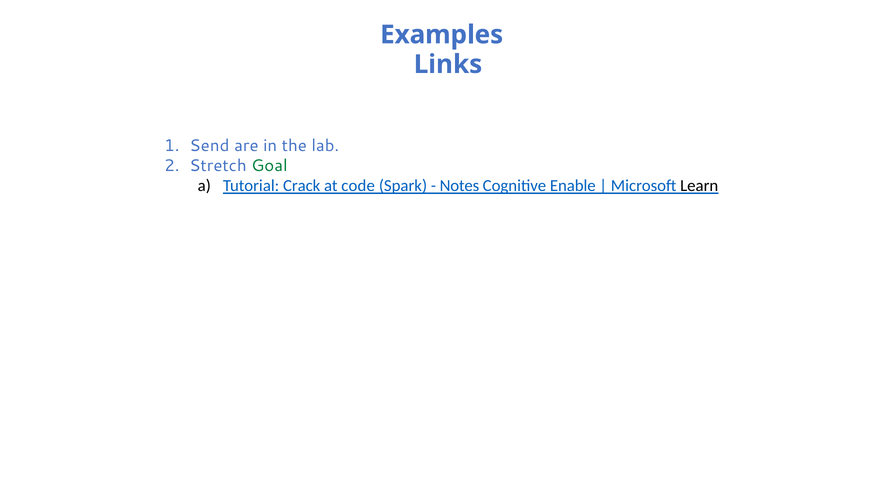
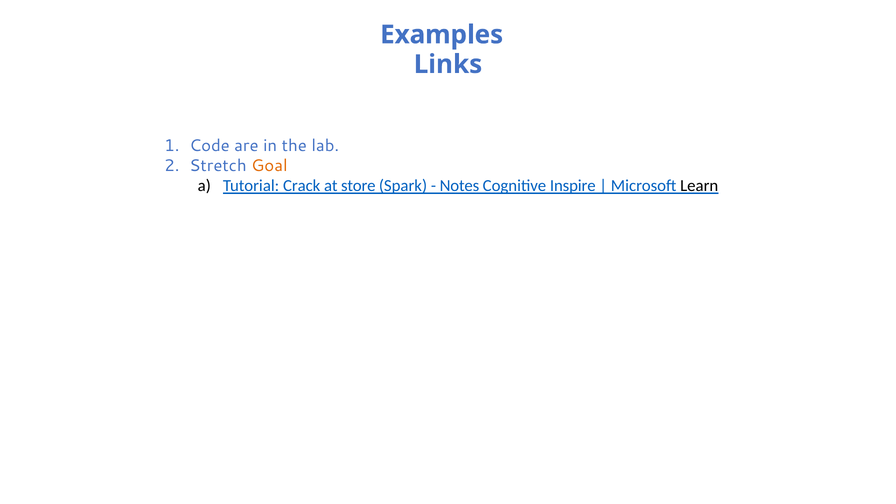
Send: Send -> Code (210, 145)
Goal colour: green -> orange (269, 166)
code: code -> store (358, 186)
Enable: Enable -> Inspire (573, 186)
